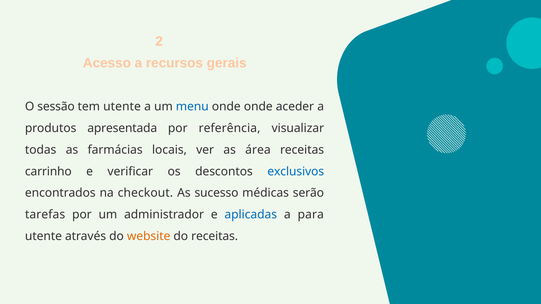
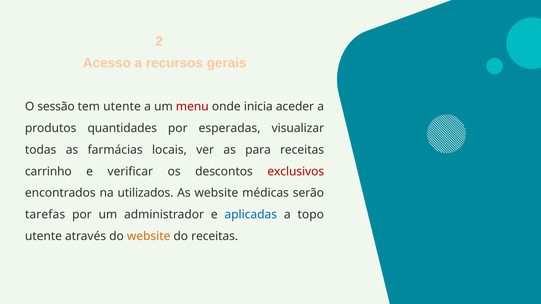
menu colour: blue -> red (192, 107)
onde onde: onde -> inicia (258, 107)
apresentada: apresentada -> quantidades (122, 128)
referência: referência -> esperadas (230, 128)
área: área -> para (258, 150)
exclusivos colour: blue -> red (296, 172)
checkout: checkout -> utilizados (145, 193)
As sucesso: sucesso -> website (216, 193)
para: para -> topo (311, 215)
